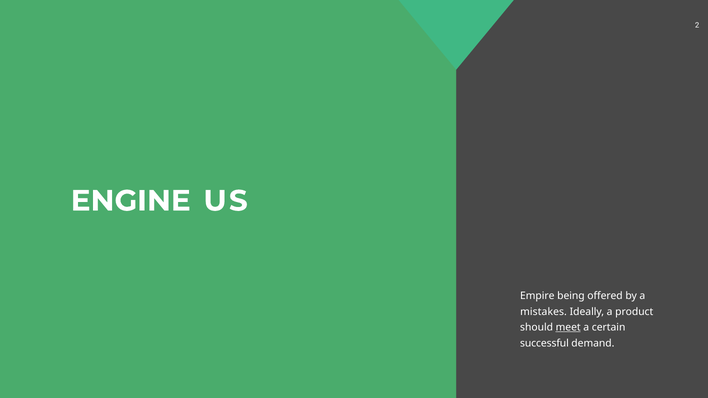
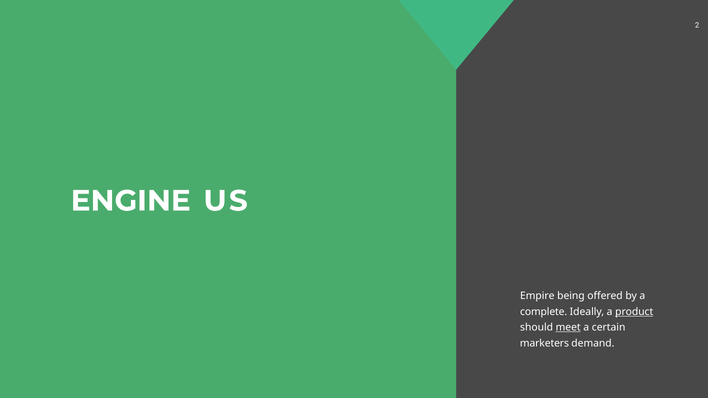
mistakes: mistakes -> complete (544, 312)
product underline: none -> present (634, 312)
successful: successful -> marketers (544, 344)
